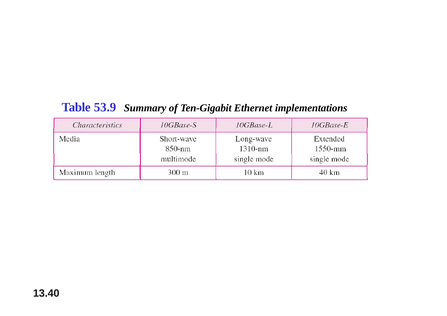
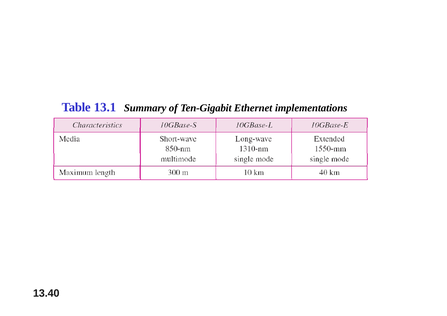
53.9: 53.9 -> 13.1 (105, 107)
